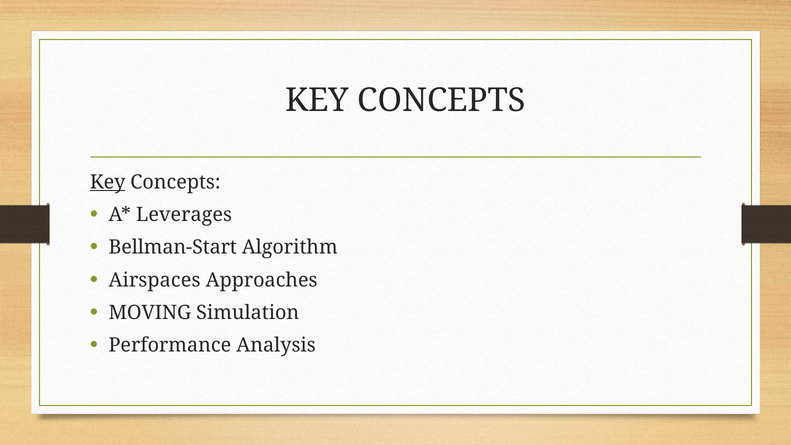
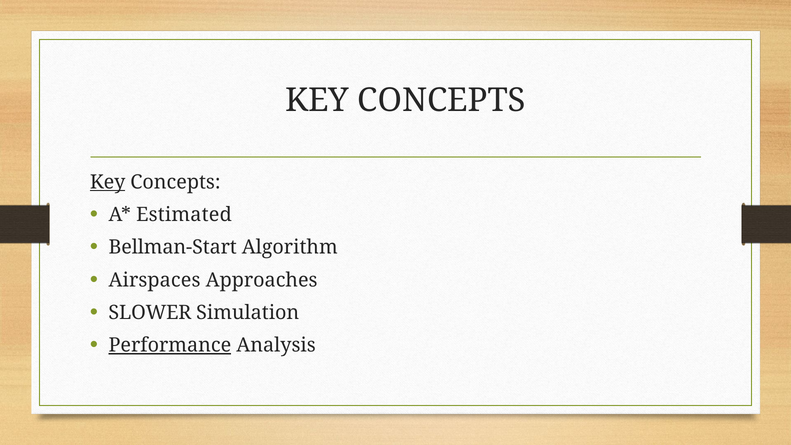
Leverages: Leverages -> Estimated (184, 215)
MOVING: MOVING -> SLOWER (150, 313)
Performance underline: none -> present (170, 345)
